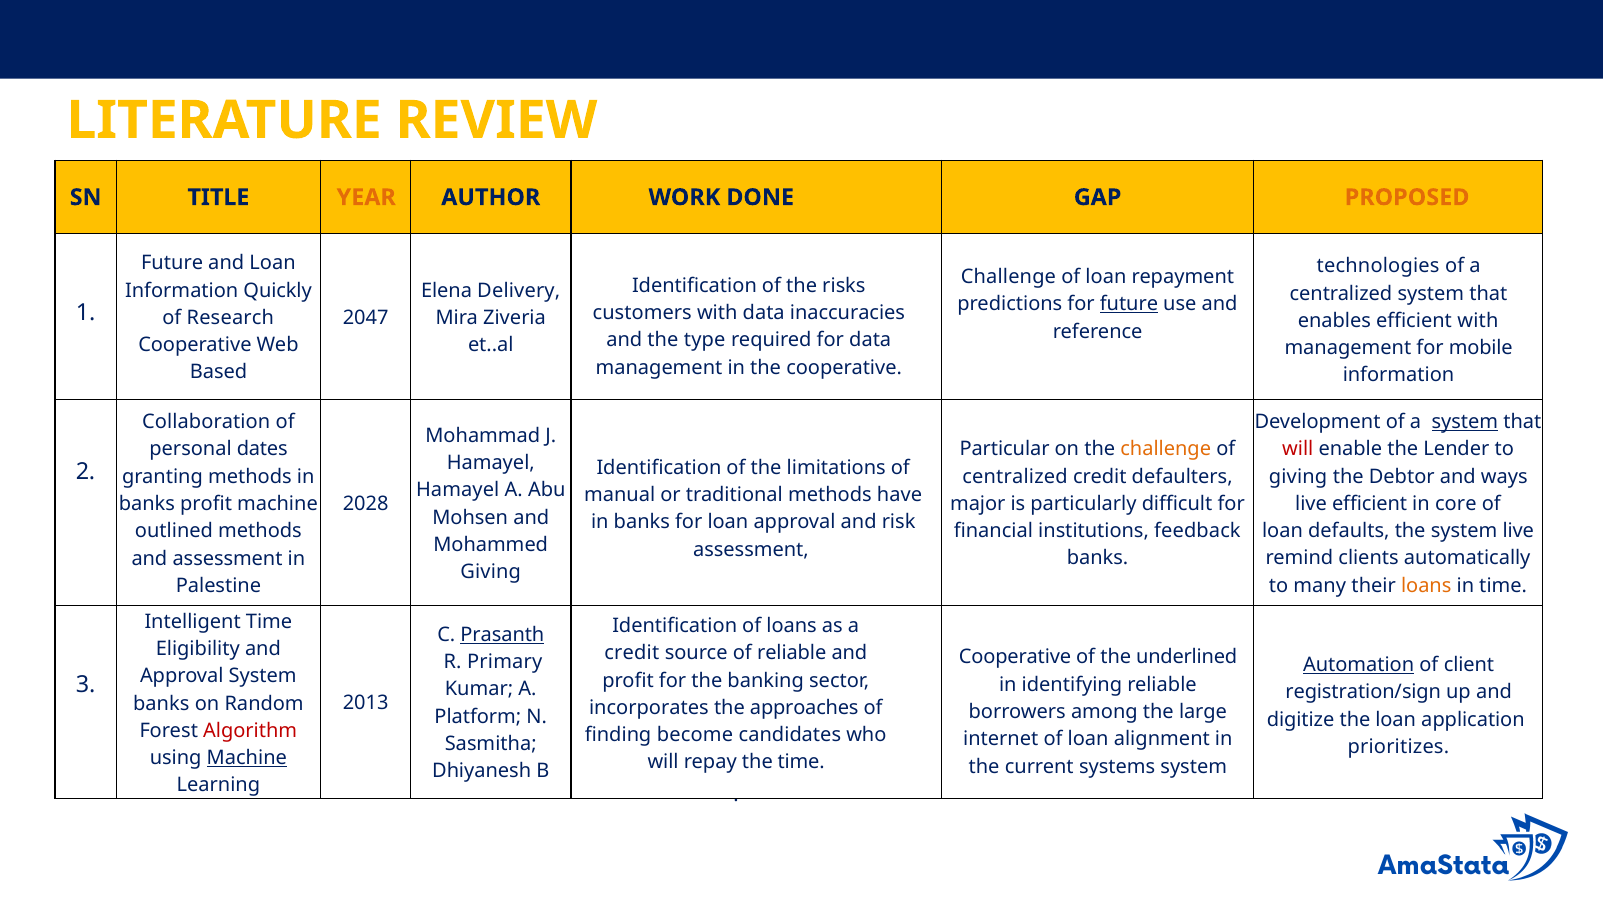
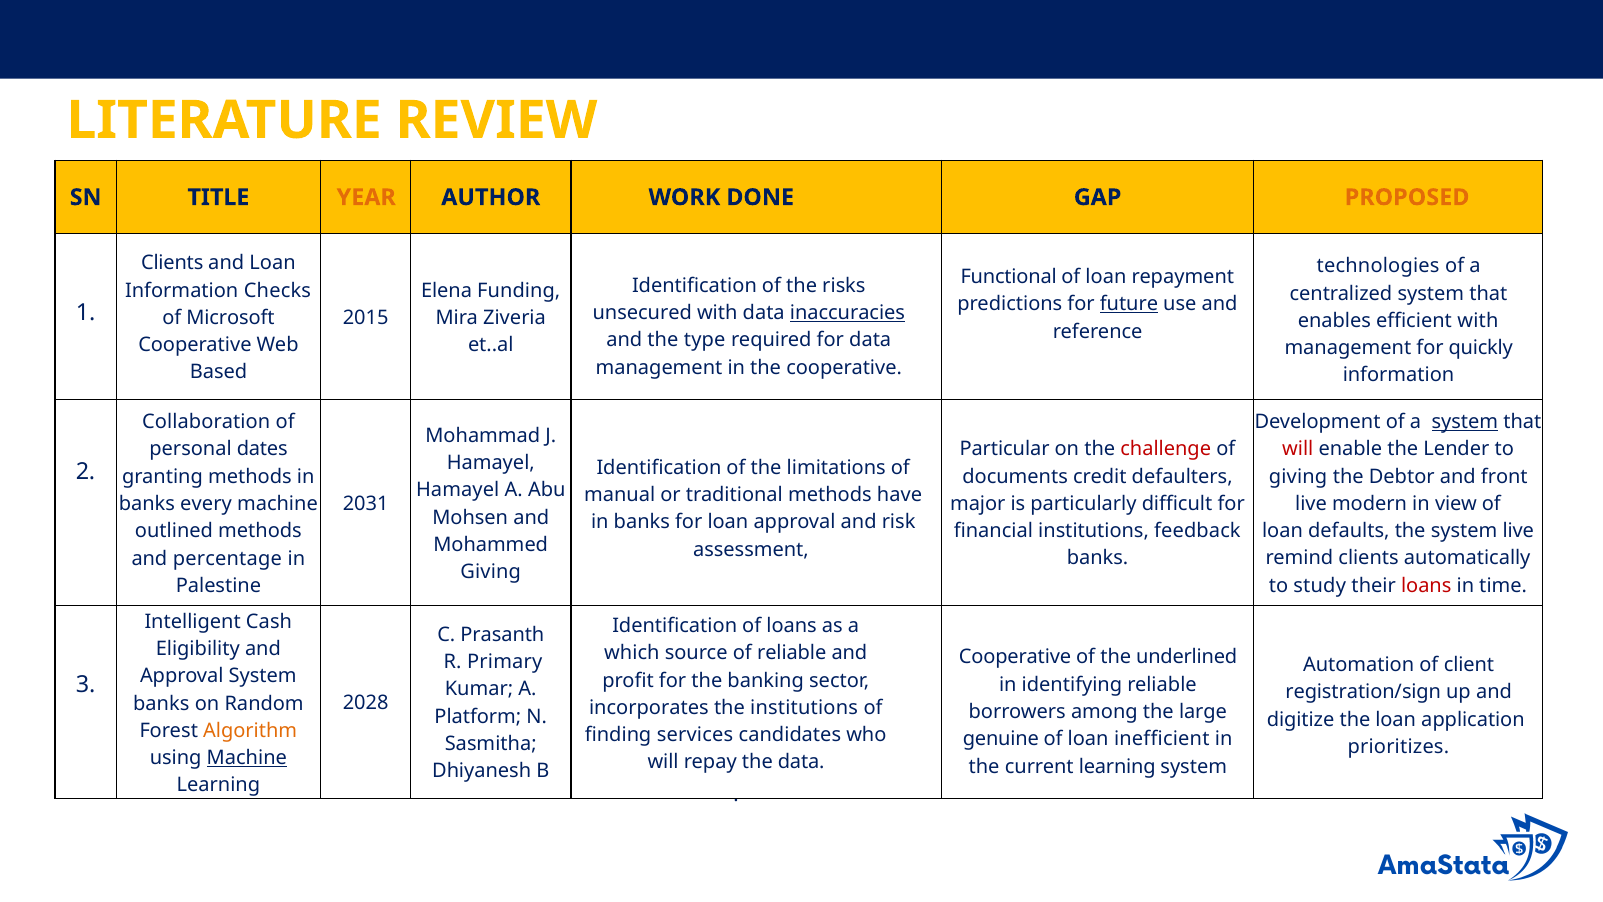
Future: Future -> Clients (172, 263)
Challenge: Challenge -> Functional (1009, 277)
Quickly: Quickly -> Checks (277, 290)
Delivery: Delivery -> Funding (519, 290)
customers: customers -> unsecured (642, 313)
inaccuracies underline: none -> present (847, 313)
Research: Research -> Microsoft (231, 318)
2047: 2047 -> 2015 (366, 318)
mobile: mobile -> quickly (1481, 348)
challenge colour: orange -> red (1166, 449)
centralized: centralized -> documents (1015, 476)
ways: ways -> front (1504, 476)
banks profit: profit -> every (206, 504)
2028: 2028 -> 2031 (366, 504)
live efficient: efficient -> modern (1370, 504)
core: core -> view (1456, 504)
and assessment: assessment -> percentage (227, 558)
many: many -> study (1320, 585)
loans colour: orange -> red (1426, 585)
Intelligent Time: Time -> Cash (269, 621)
Prasanth underline: present -> none (502, 635)
credit: credit -> which (632, 653)
Automation underline: present -> none (1359, 665)
2013: 2013 -> 2028 (366, 703)
the approaches: approaches -> institutions (804, 708)
Algorithm colour: red -> orange (250, 730)
become: become -> services (695, 735)
internet: internet -> genuine (1001, 739)
alignment: alignment -> inefficient (1162, 739)
the time: time -> data (801, 762)
current systems: systems -> learning (1117, 766)
